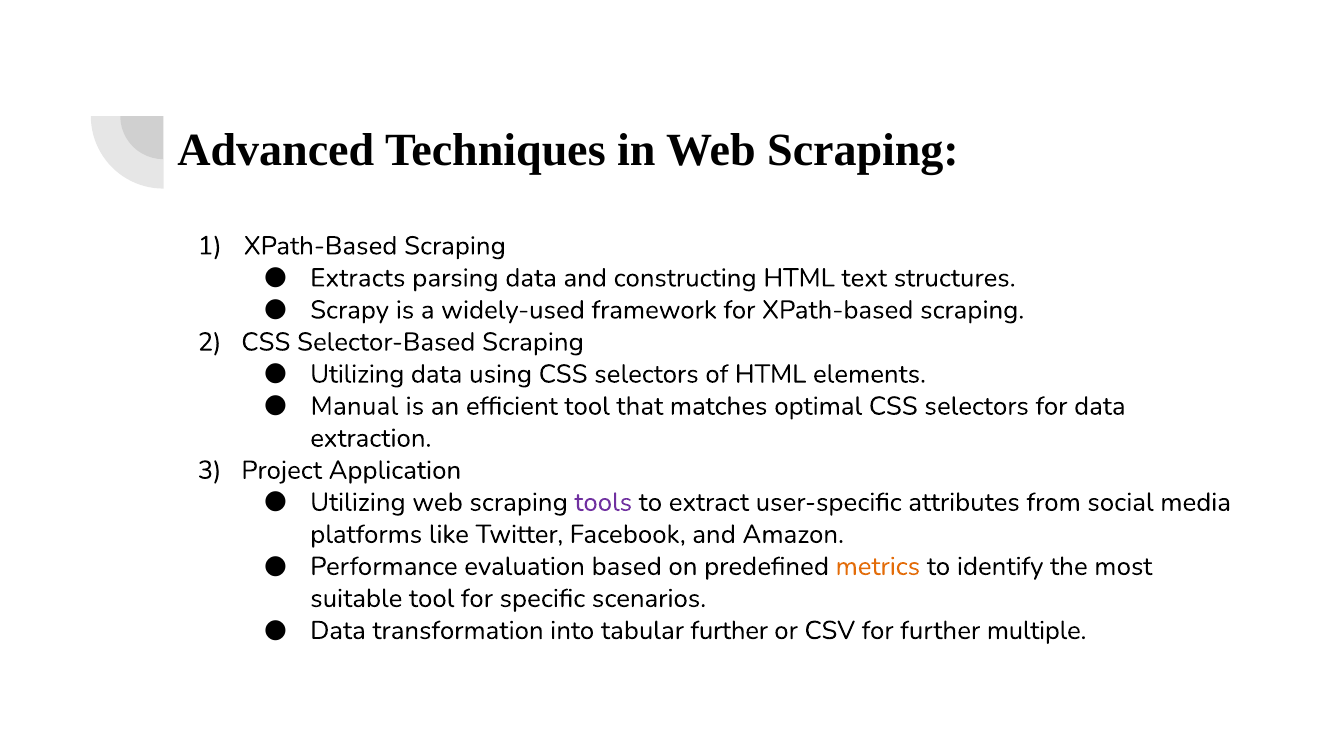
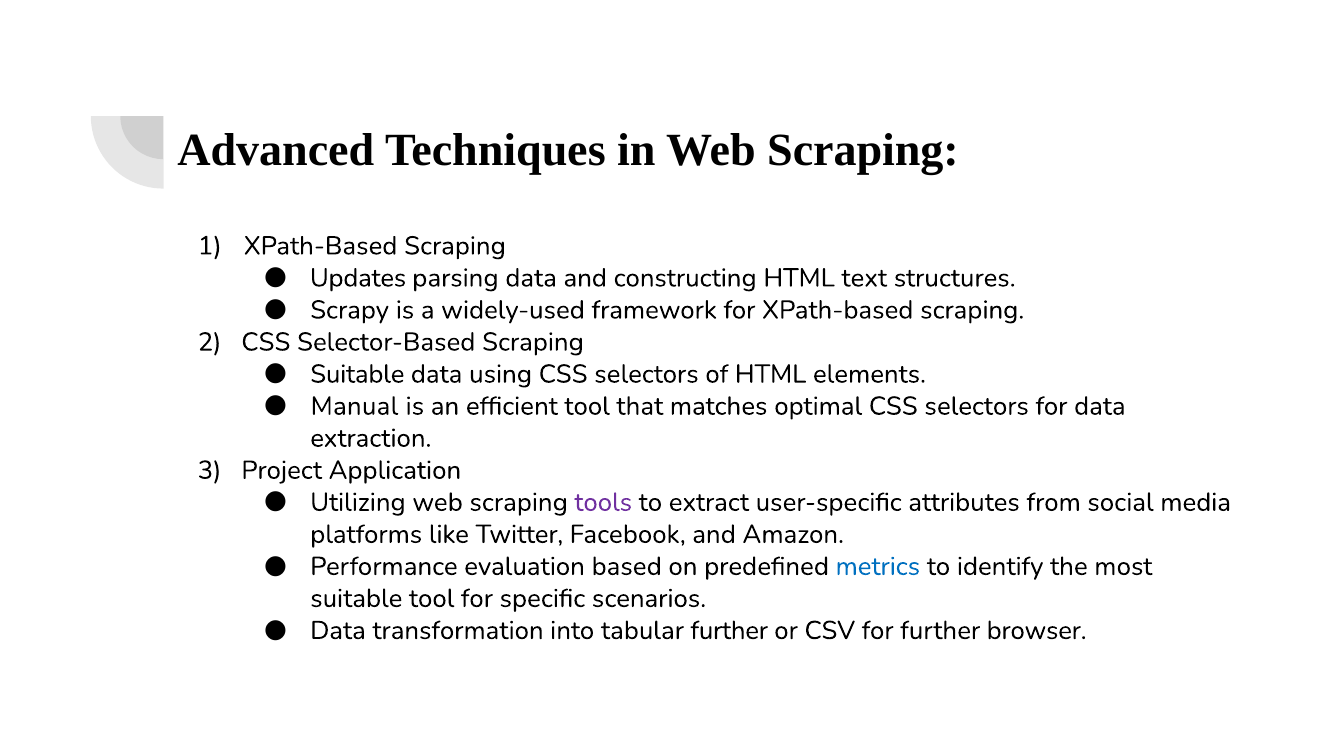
Extracts: Extracts -> Updates (358, 278)
Utilizing: Utilizing -> Suitable (357, 374)
metrics colour: orange -> blue (878, 566)
multiple: multiple -> browser (1037, 630)
